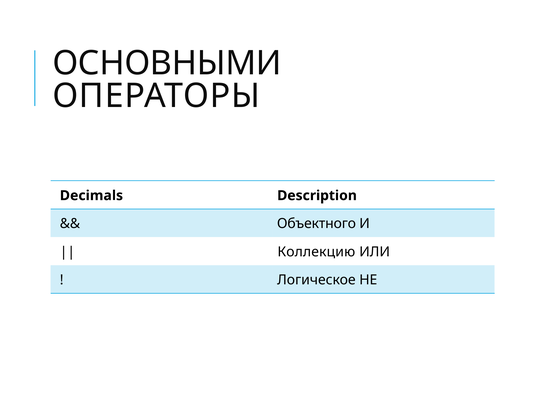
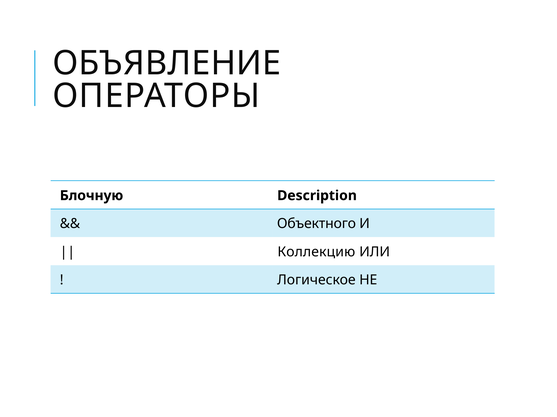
ОСНОВНЫМИ: ОСНОВНЫМИ -> ОБЪЯВЛЕНИЕ (167, 64)
Decimals: Decimals -> Блочную (92, 196)
